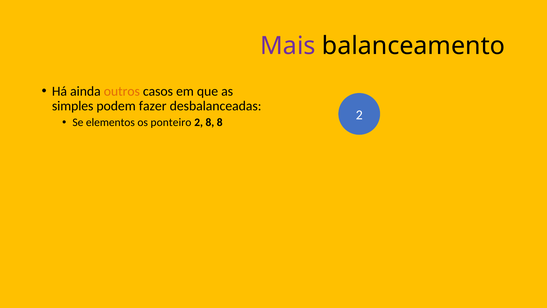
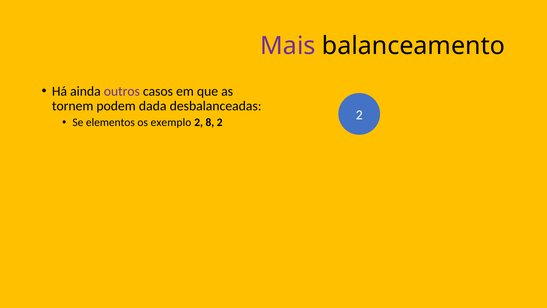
outros colour: orange -> purple (122, 91)
simples: simples -> tornem (73, 106)
fazer: fazer -> dada (153, 106)
ponteiro: ponteiro -> exemplo (171, 122)
8 8: 8 -> 2 (220, 122)
